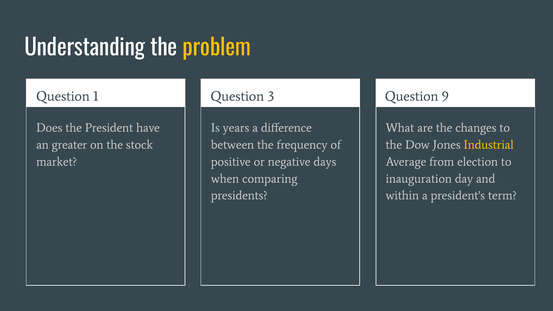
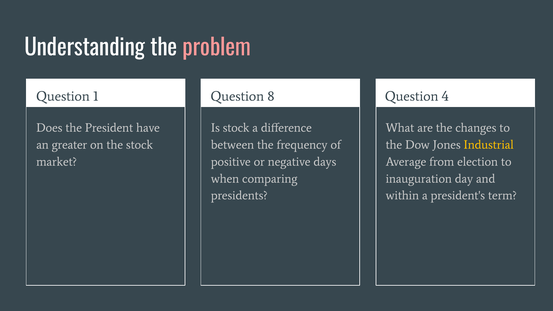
problem colour: yellow -> pink (217, 48)
3: 3 -> 8 (271, 96)
9: 9 -> 4 (445, 96)
Is years: years -> stock (236, 128)
